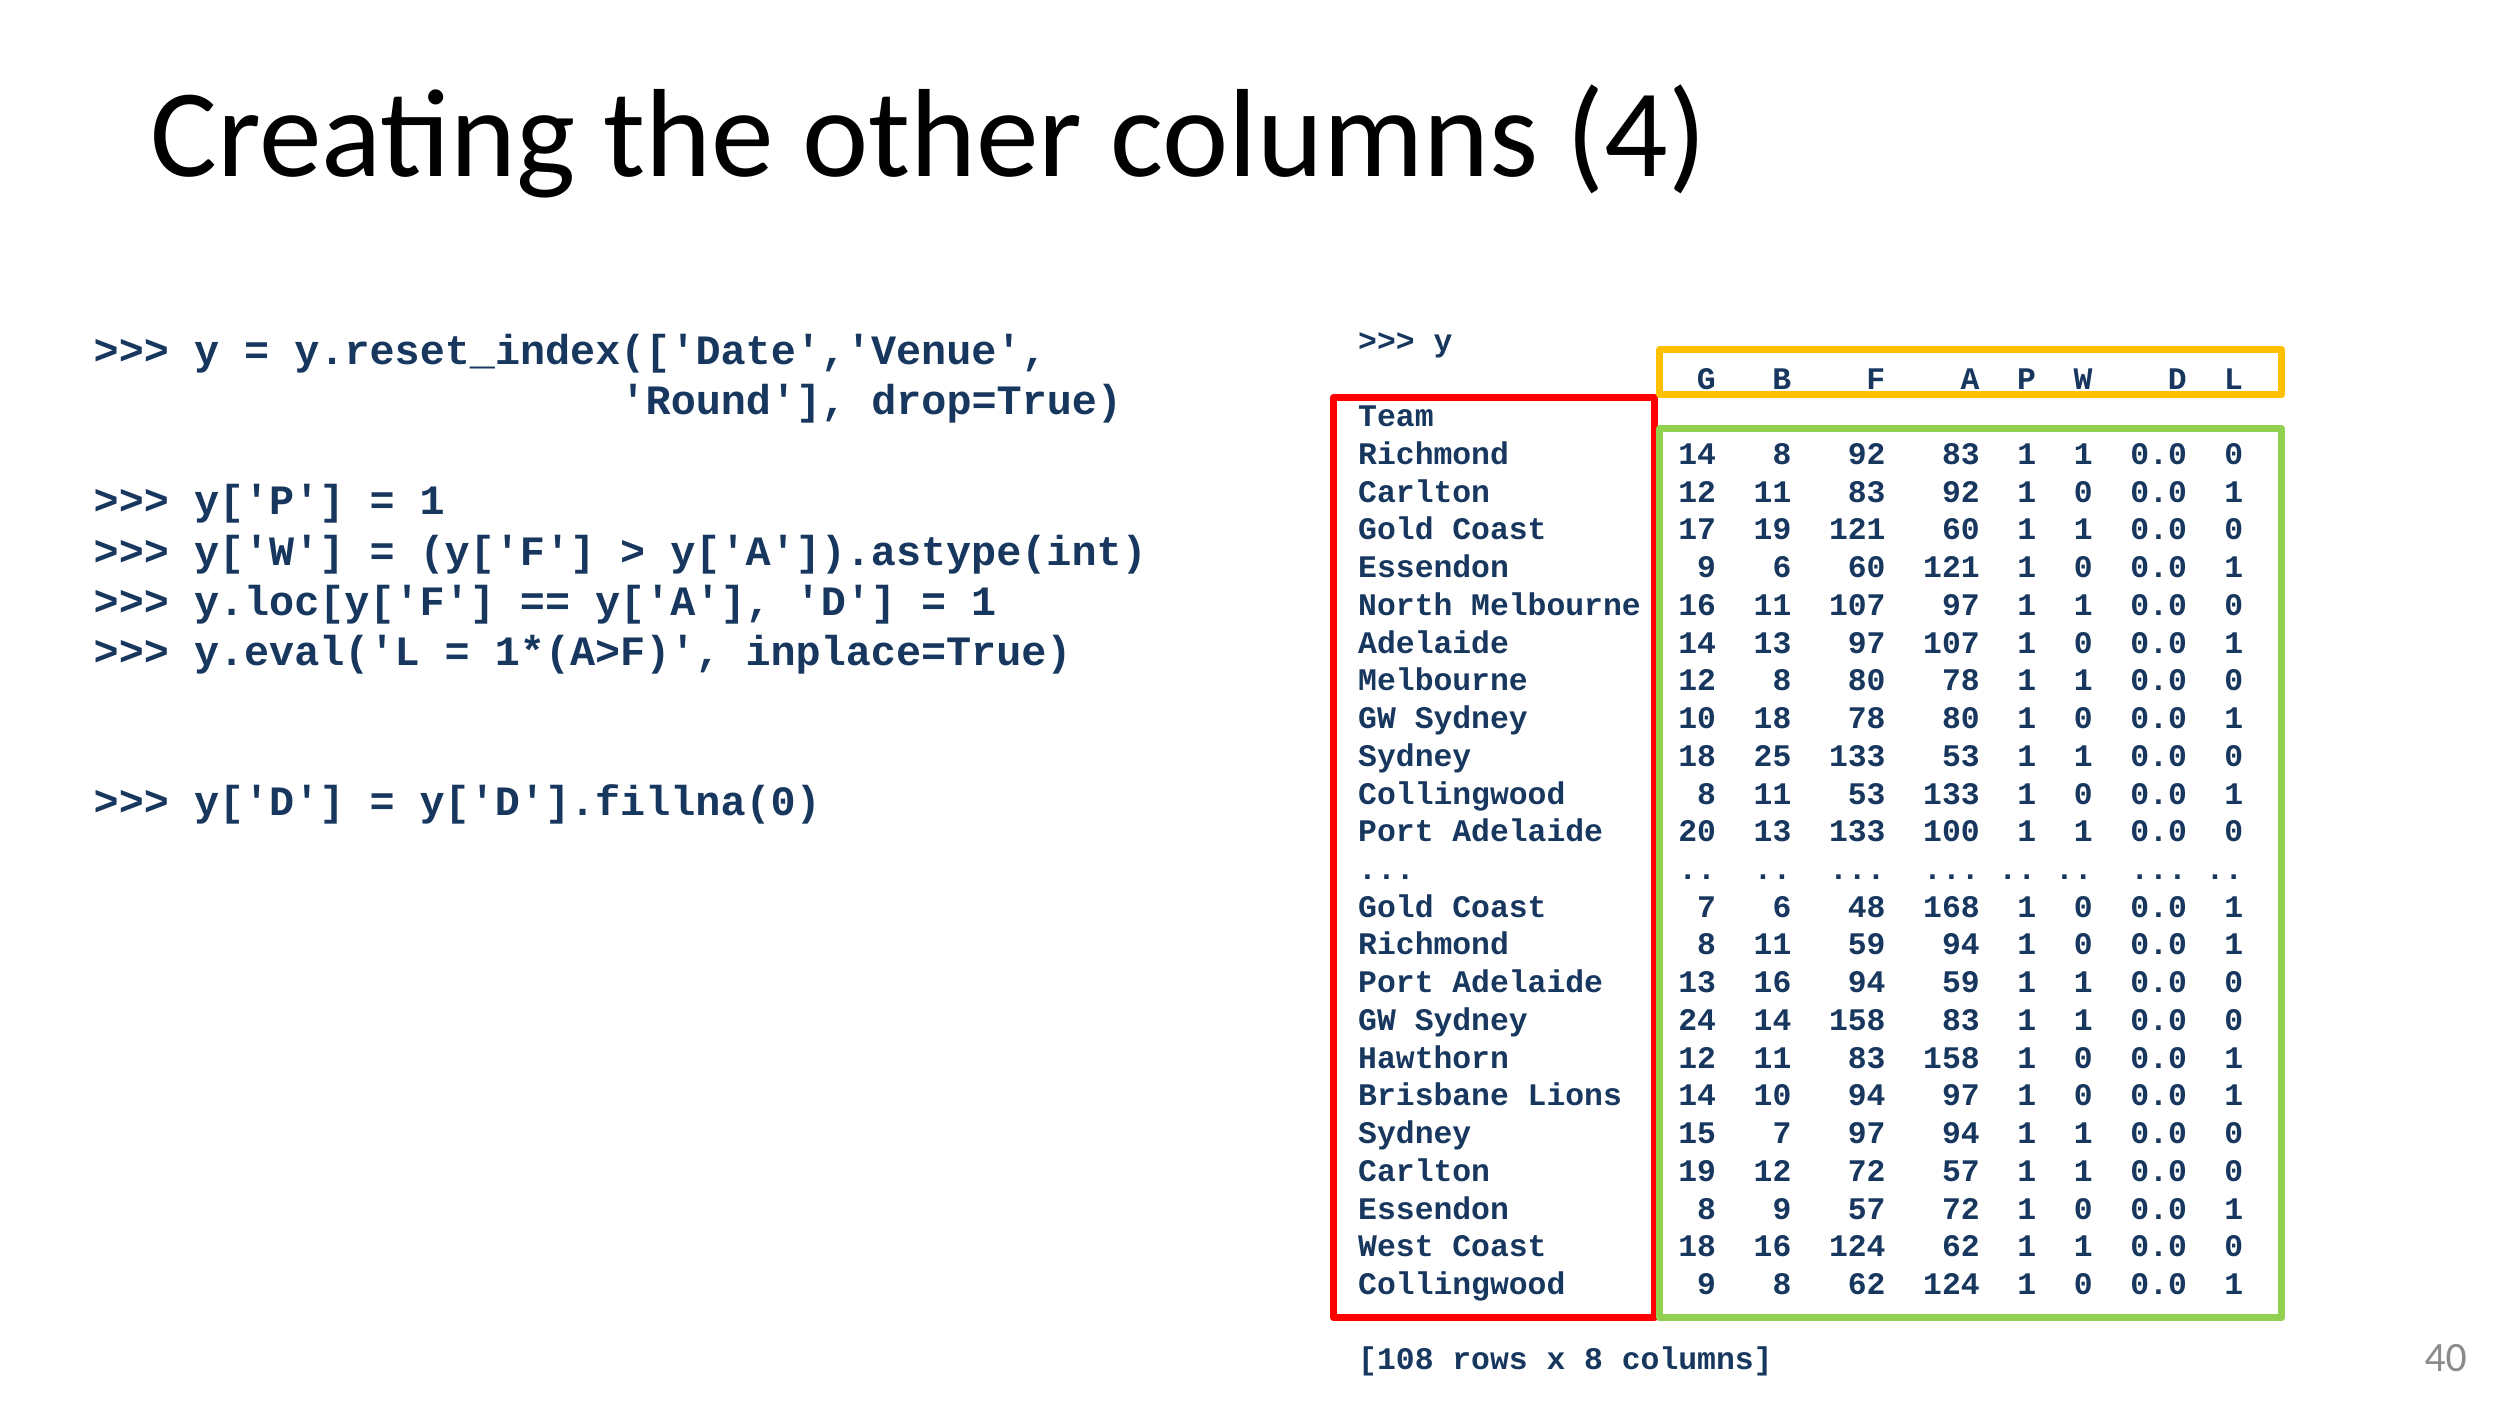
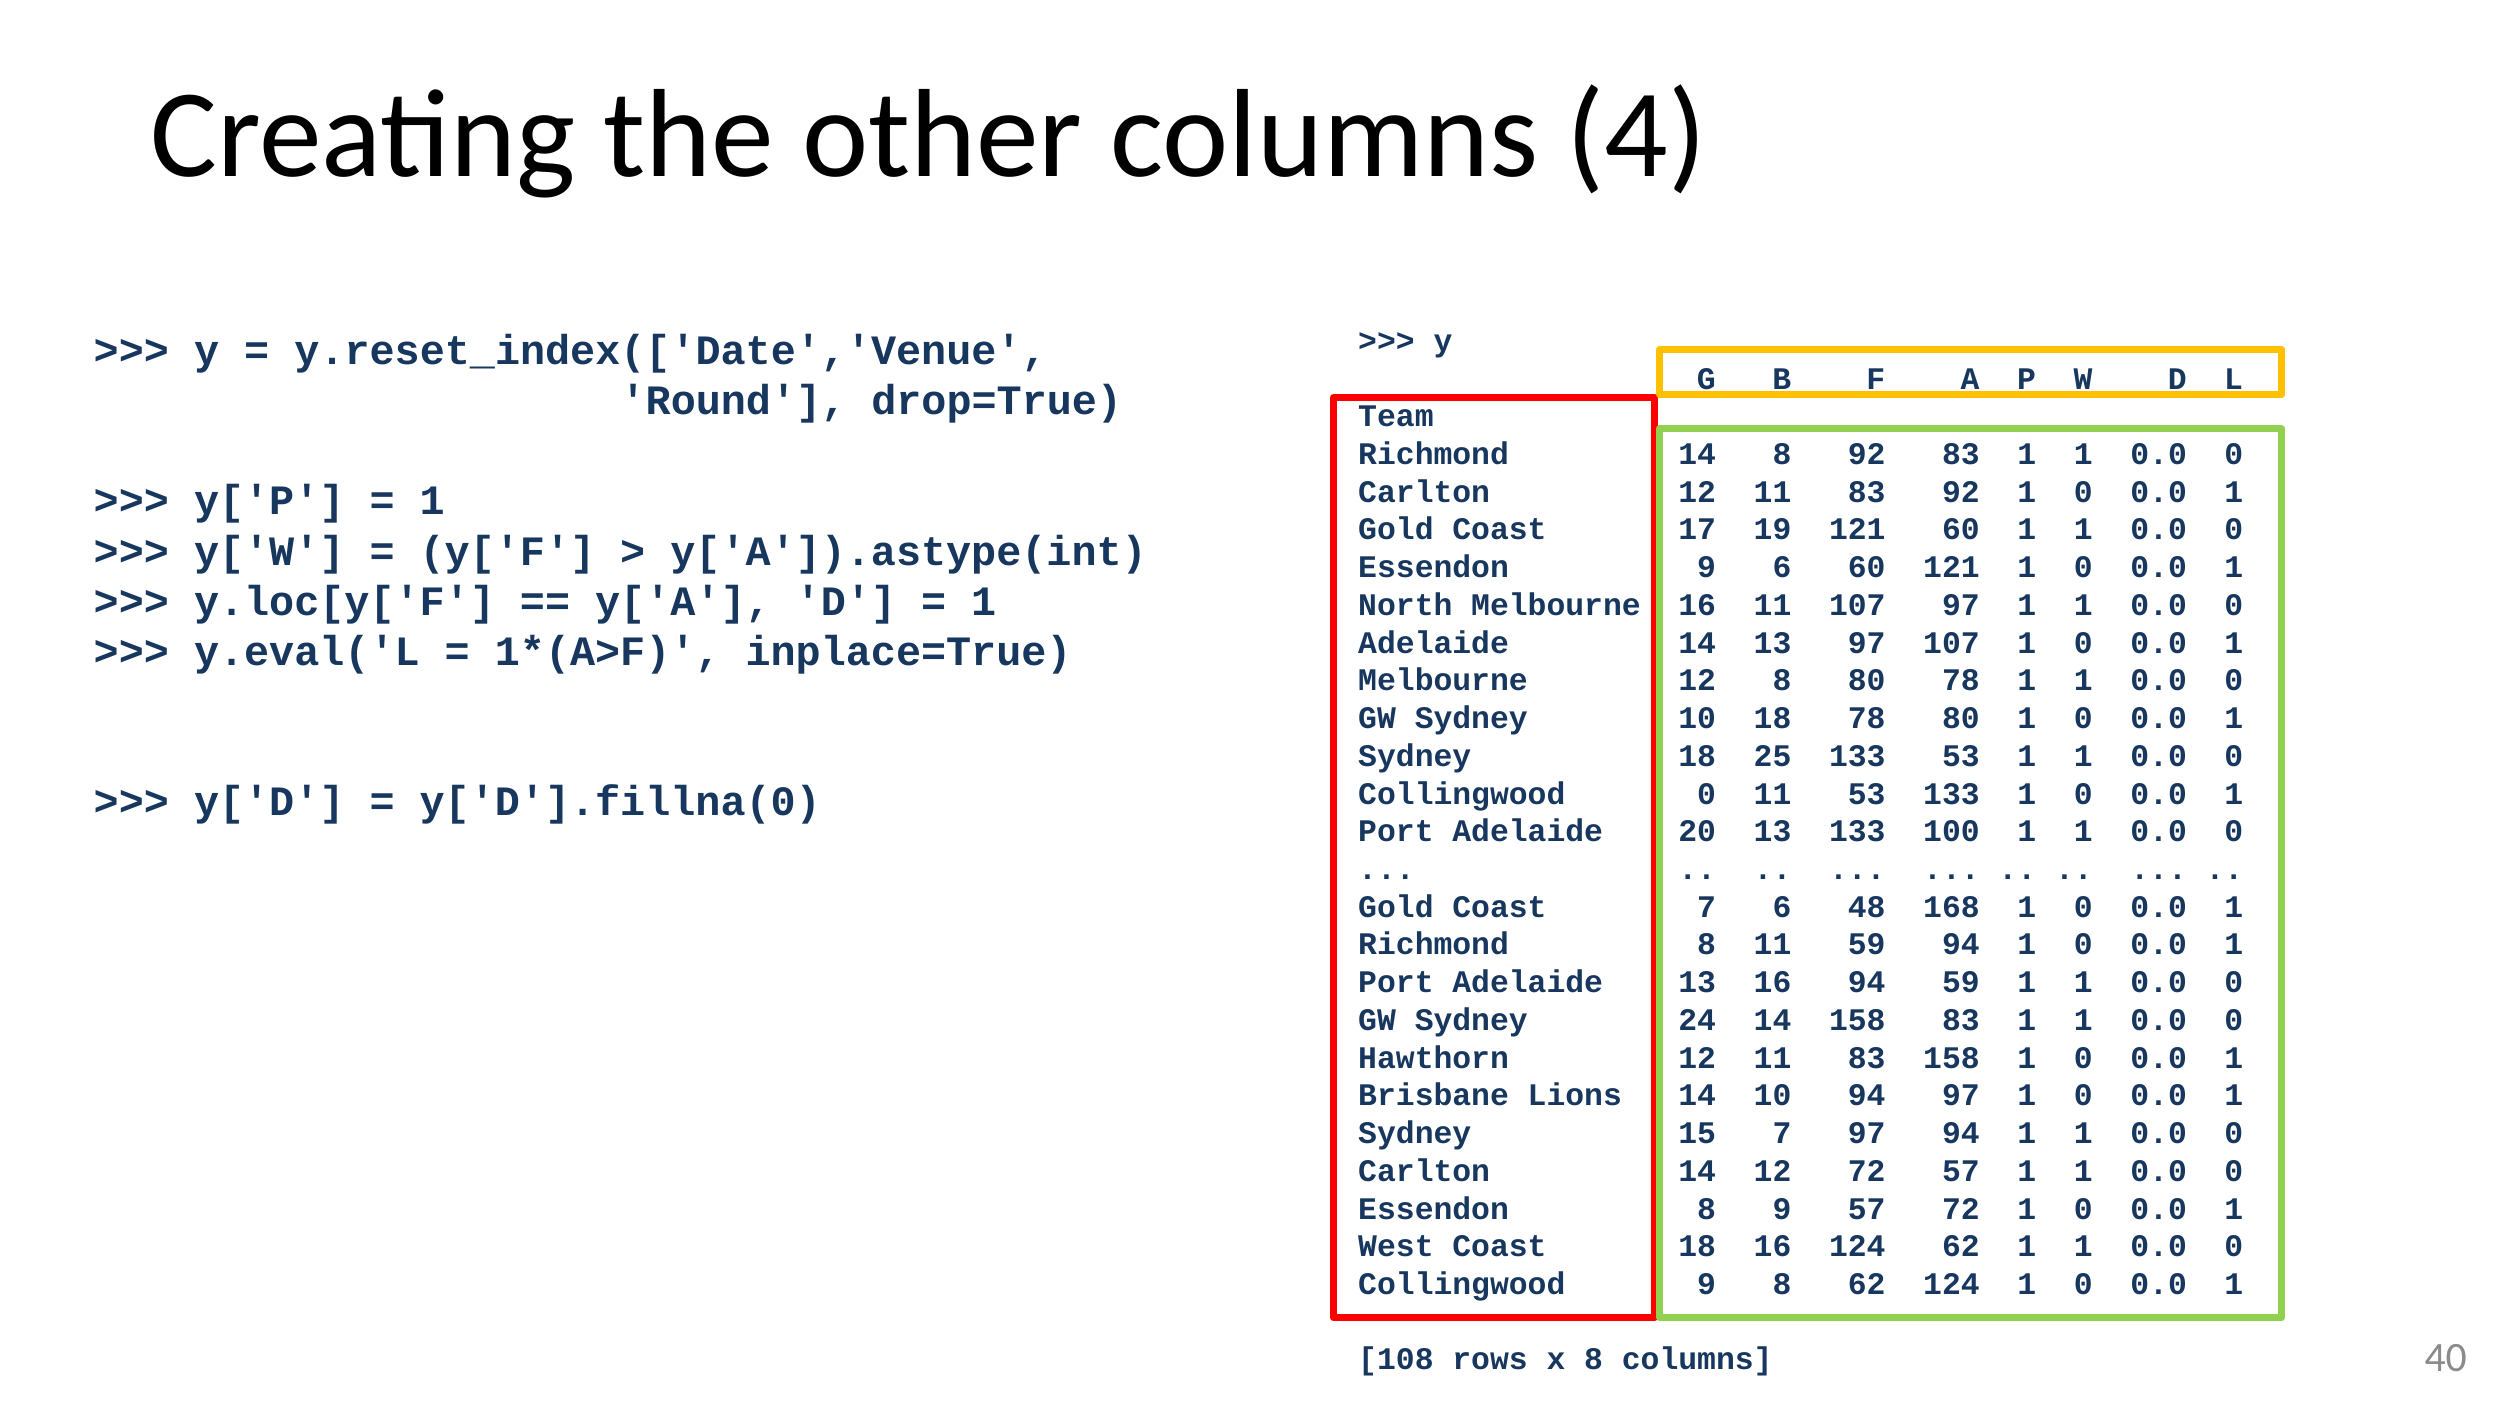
Collingwood 8: 8 -> 0 (1707, 794)
Carlton 19: 19 -> 14 (1697, 1171)
